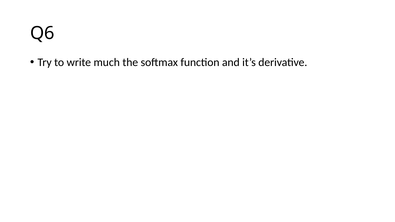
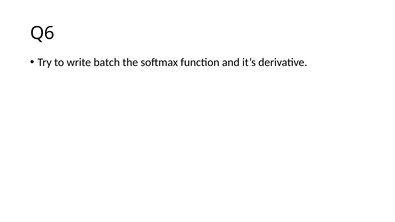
much: much -> batch (107, 62)
